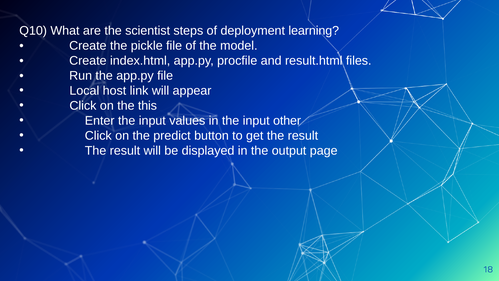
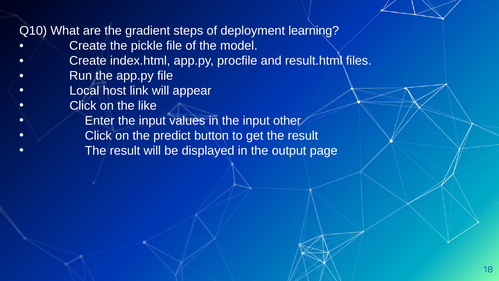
scientist: scientist -> gradient (148, 31)
this: this -> like (147, 106)
